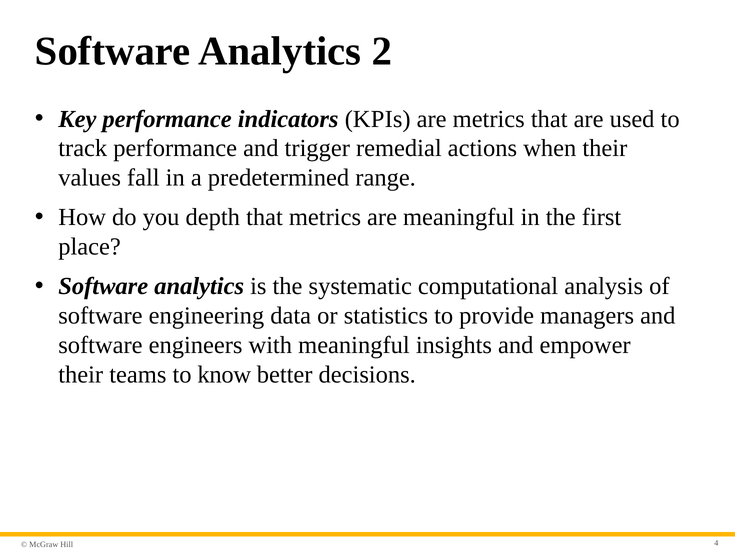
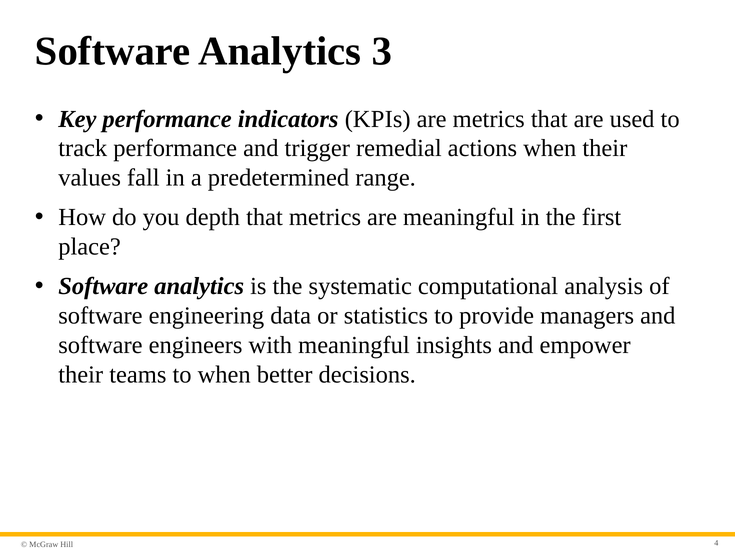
2: 2 -> 3 (382, 52)
to know: know -> when (224, 375)
